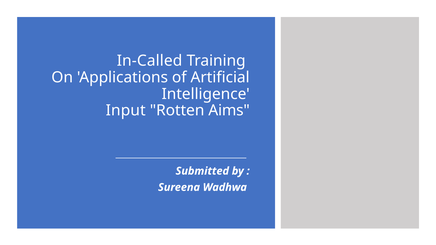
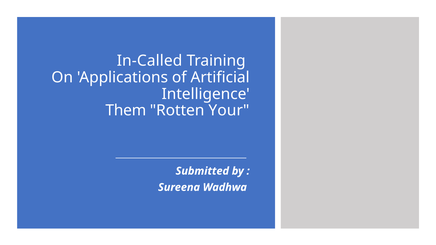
Input: Input -> Them (126, 111)
Aims: Aims -> Your (229, 111)
